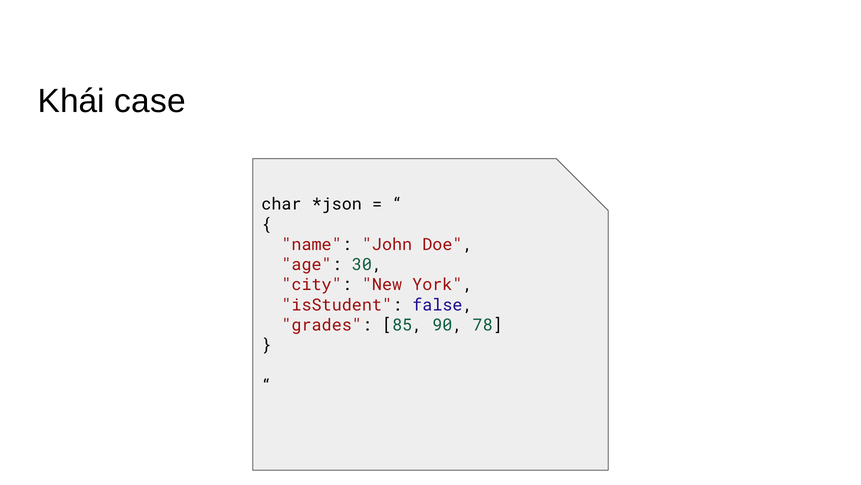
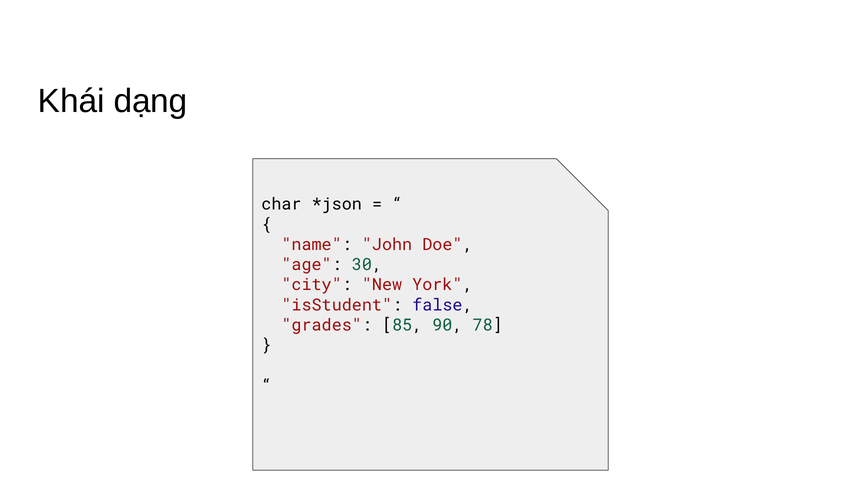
case: case -> dạng (150, 101)
